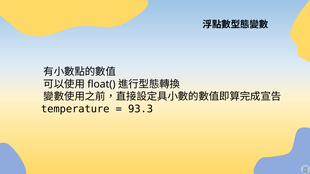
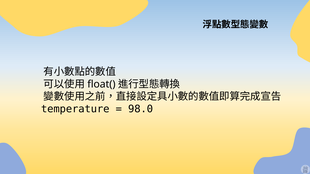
93.3: 93.3 -> 98.0 (141, 109)
